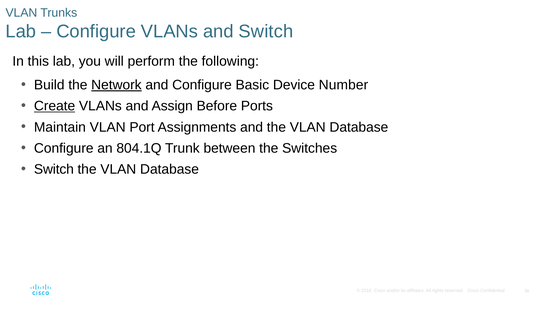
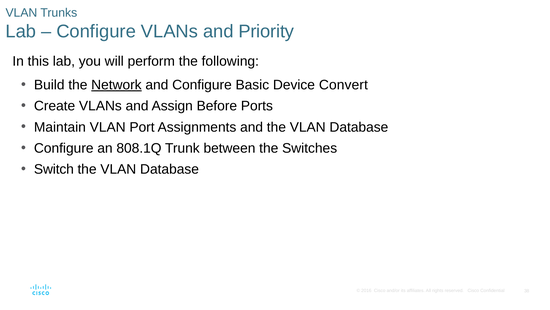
and Switch: Switch -> Priority (266, 31)
Number: Number -> Convert (343, 85)
Create underline: present -> none (55, 106)
804.1Q: 804.1Q -> 808.1Q (139, 148)
